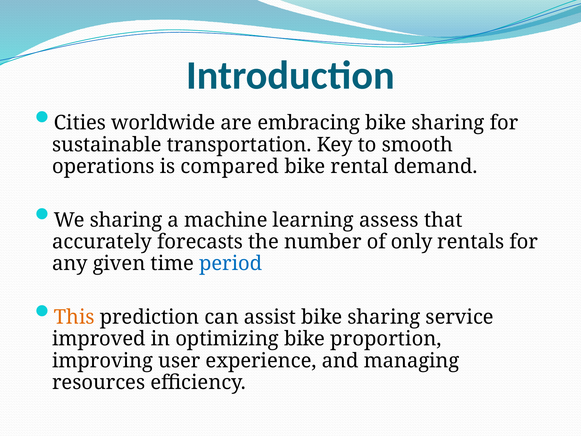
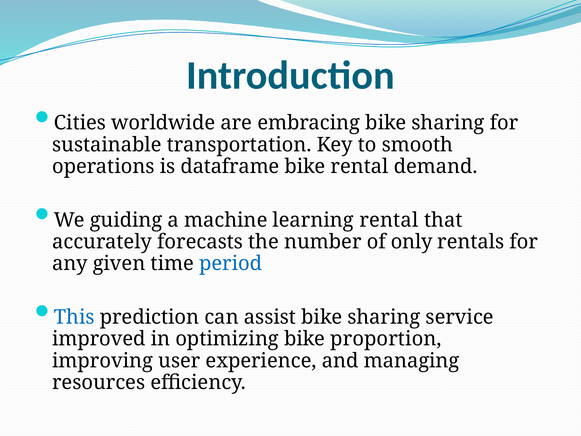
compared: compared -> dataframe (230, 166)
We sharing: sharing -> guiding (126, 220)
learning assess: assess -> rental (389, 220)
This colour: orange -> blue (74, 317)
